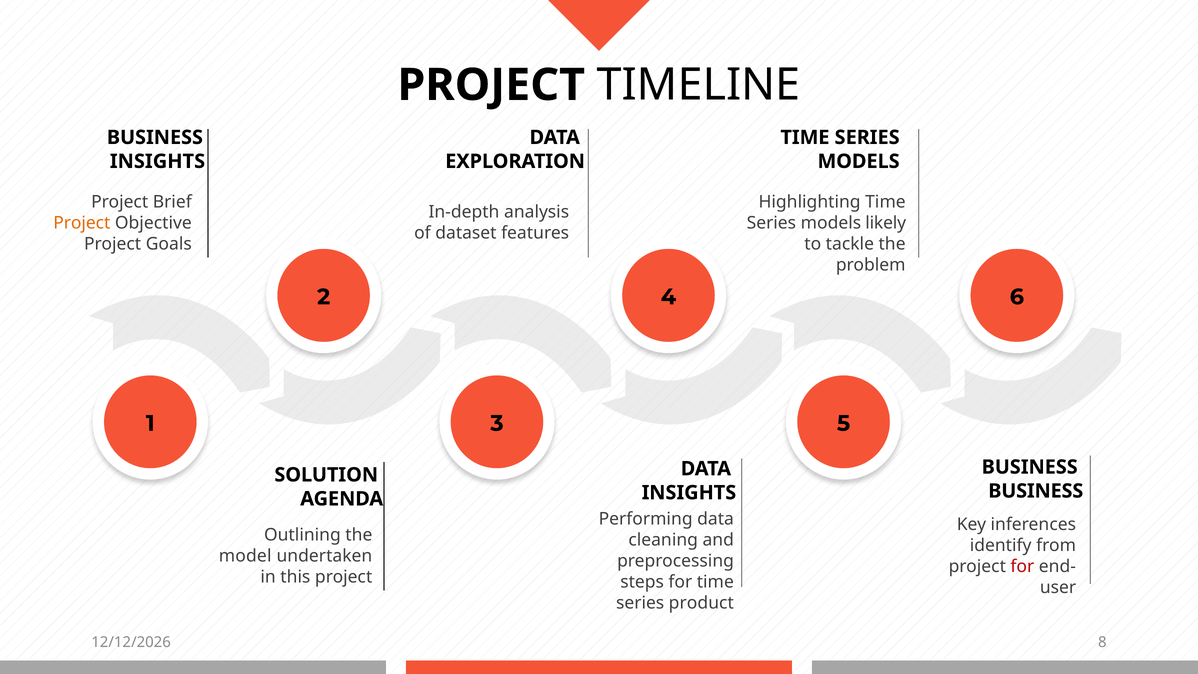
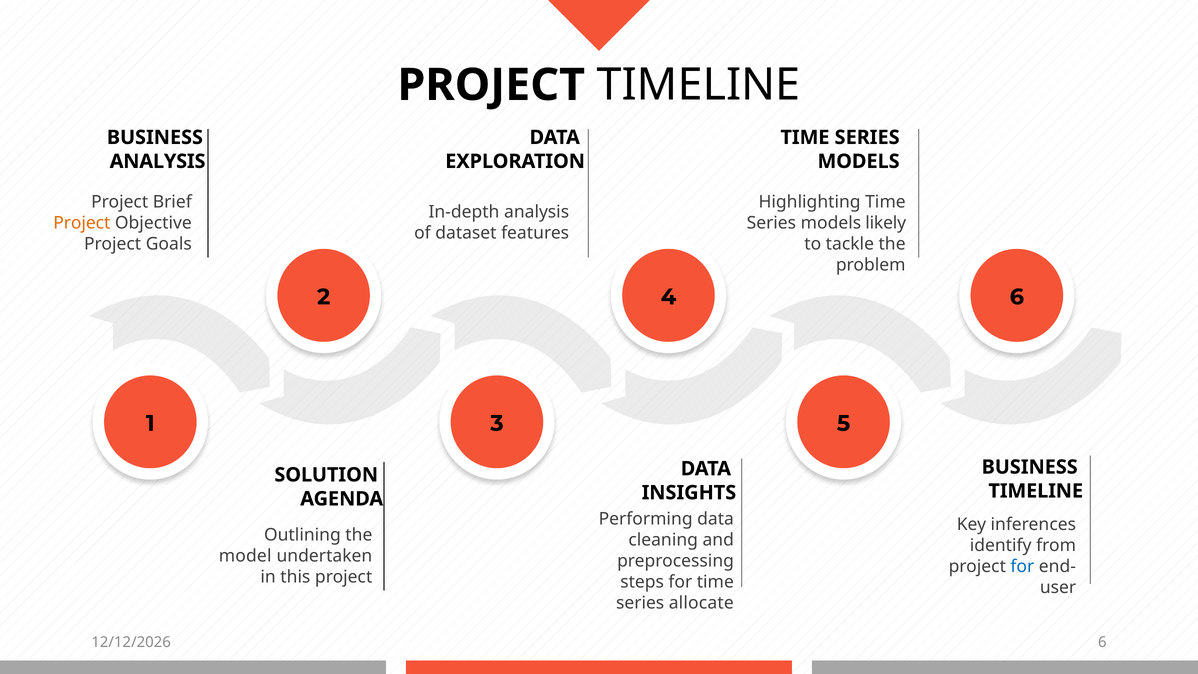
INSIGHTS: INSIGHTS -> ANALYSIS (158, 161)
BUSINESS: BUSINESS -> TIMELINE (1036, 491)
for colour: red -> blue (1022, 567)
product: product -> allocate (701, 603)
8: 8 -> 6 (1102, 642)
